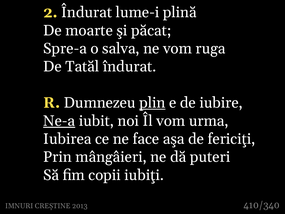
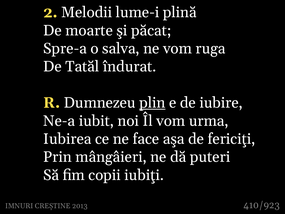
2 Îndurat: Îndurat -> Melodii (87, 12)
Ne-a underline: present -> none (59, 121)
410/340: 410/340 -> 410/923 (262, 205)
